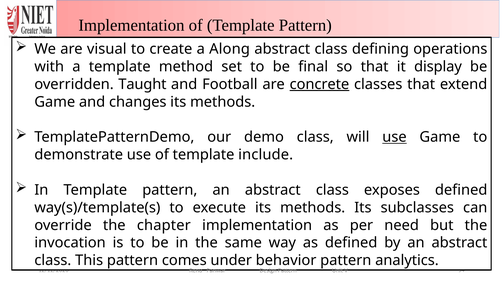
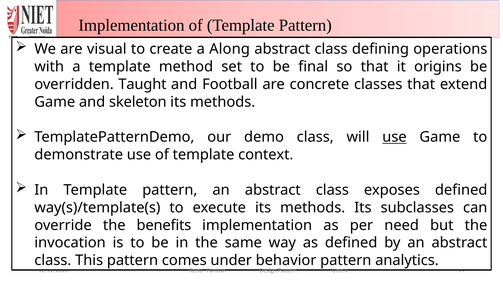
display: display -> origins (438, 67)
concrete underline: present -> none (319, 84)
changes: changes -> skeleton (138, 102)
include: include -> context (266, 155)
chapter: chapter -> benefits (164, 225)
